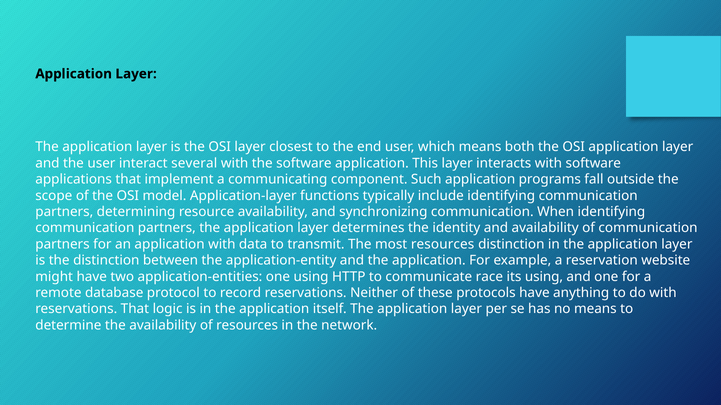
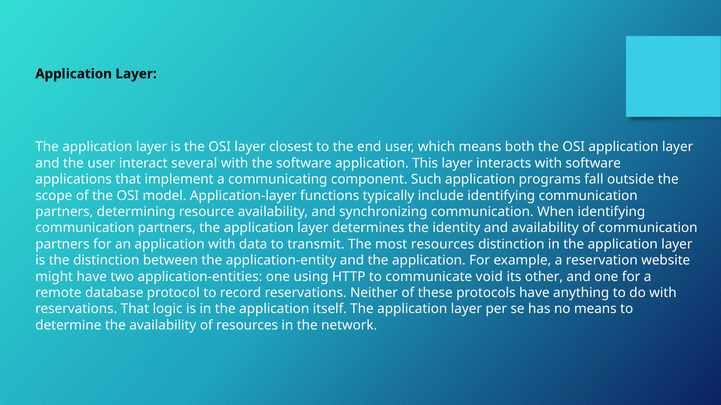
race: race -> void (489, 277)
its using: using -> other (544, 277)
